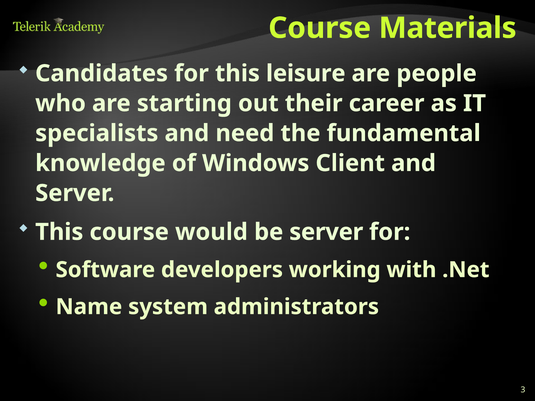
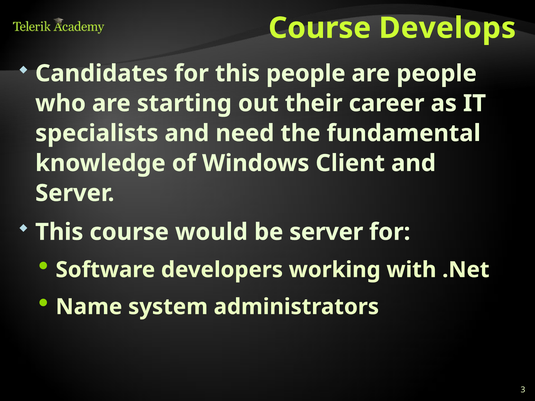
Materials: Materials -> Develops (447, 28)
this leisure: leisure -> people (306, 73)
